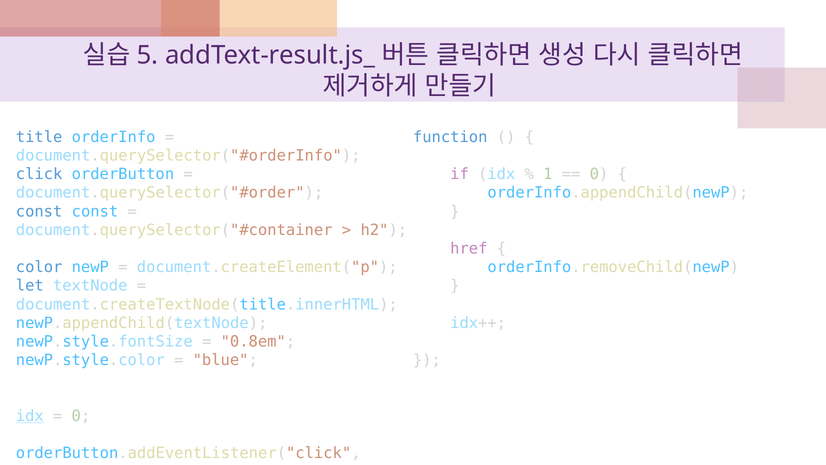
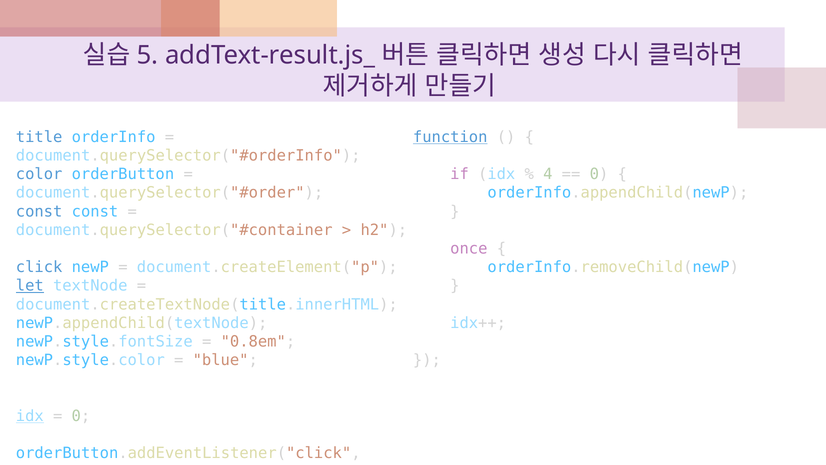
function underline: none -> present (450, 137)
click: click -> color (39, 174)
1: 1 -> 4 (548, 174)
href: href -> once (469, 248)
color: color -> click (39, 267)
let underline: none -> present (30, 286)
